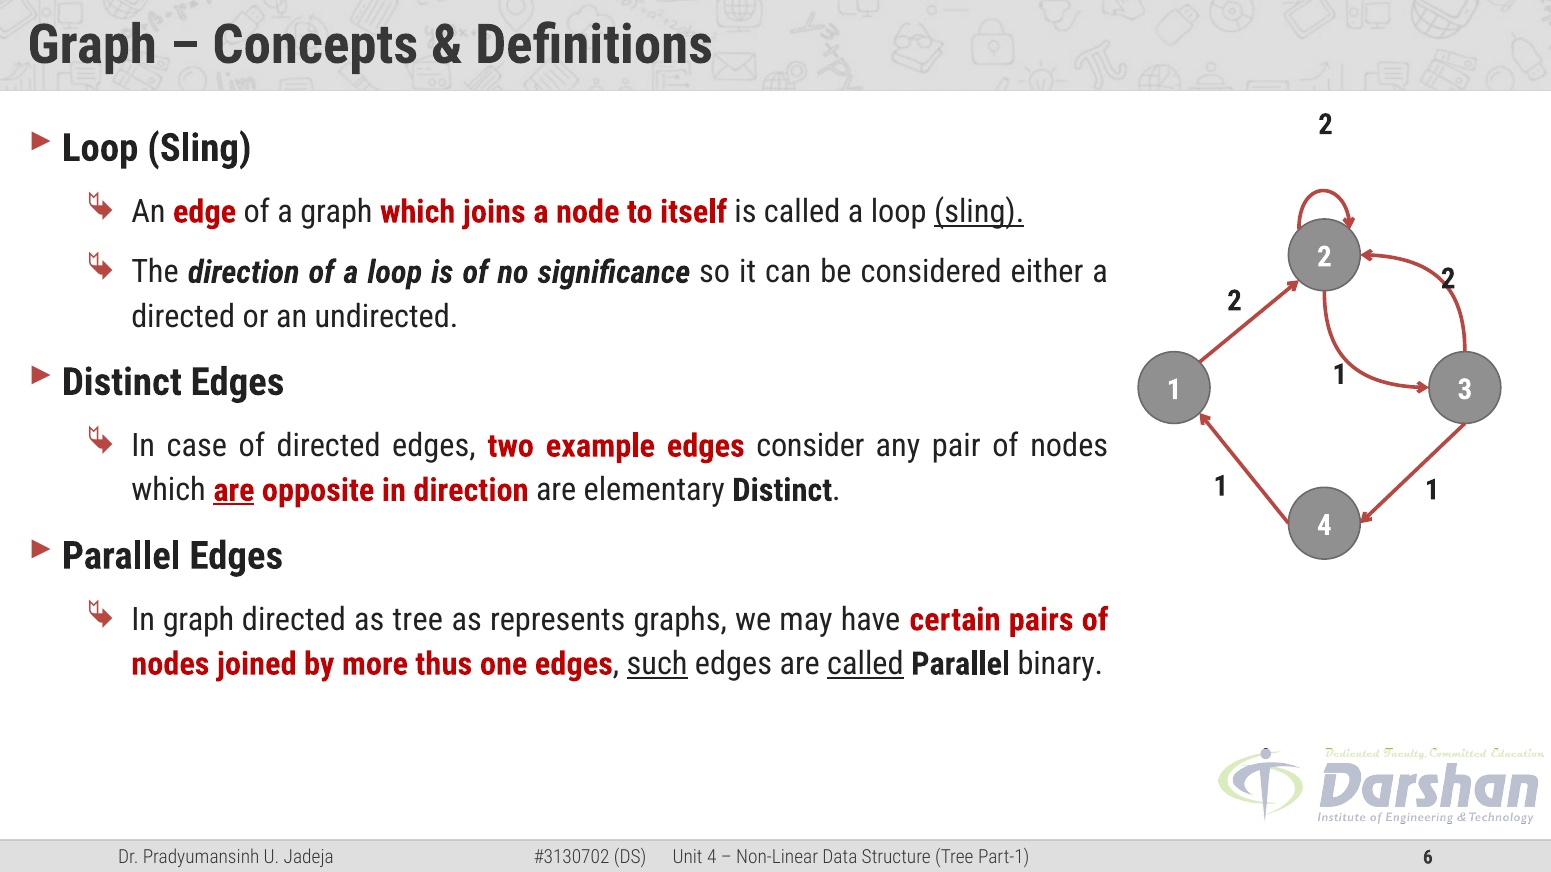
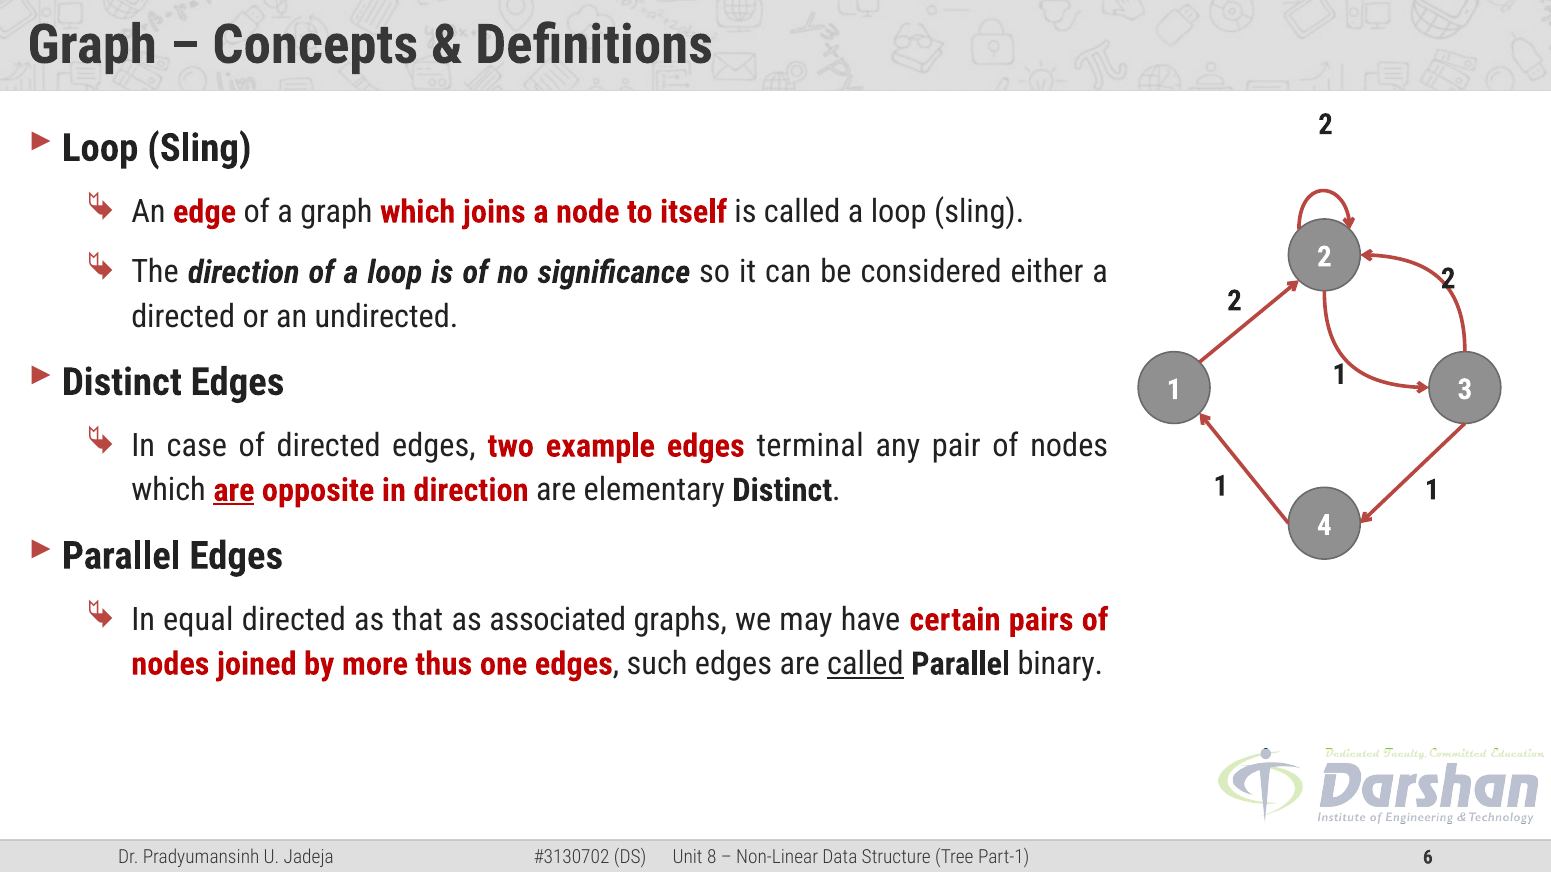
sling underline: present -> none (979, 212)
consider: consider -> terminal (810, 446)
In graph: graph -> equal (198, 620)
as tree: tree -> that (418, 620)
represents: represents -> associated (558, 620)
such underline: present -> none (657, 664)
4: 4 -> 8 (712, 858)
